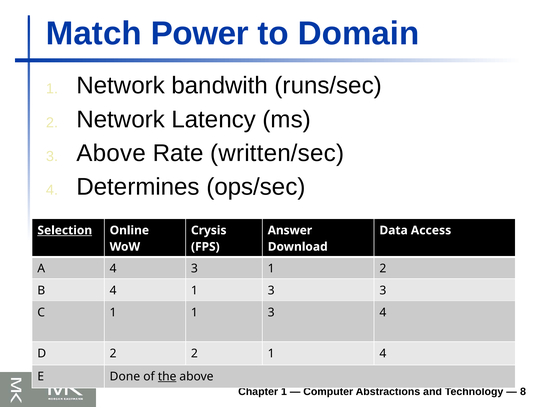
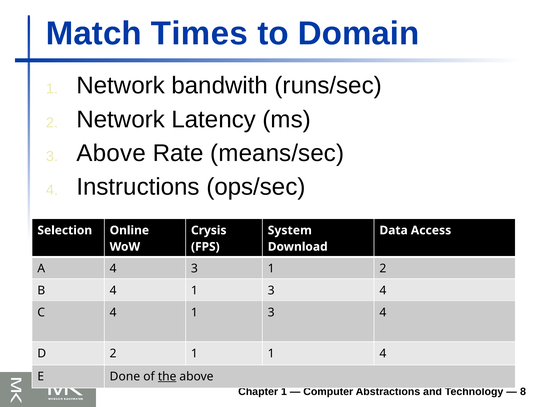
Power: Power -> Times (199, 34)
written/sec: written/sec -> means/sec (277, 153)
Determines: Determines -> Instructions (138, 187)
Selection underline: present -> none (65, 230)
Answer: Answer -> System (290, 230)
3: 3 -> 4 (383, 290)
C 1: 1 -> 4 (113, 312)
2 2: 2 -> 1 (194, 353)
